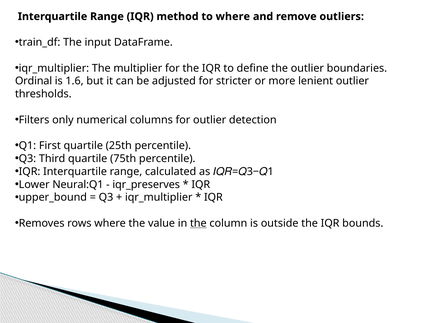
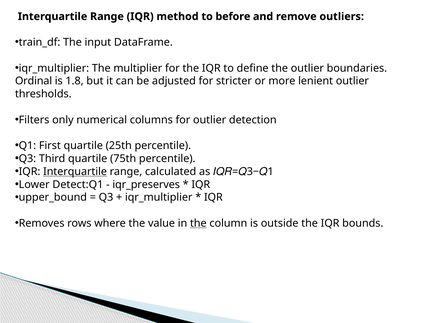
to where: where -> before (233, 17)
1.6: 1.6 -> 1.8 (75, 81)
Interquartile underline: none -> present (75, 172)
Neural:Q1: Neural:Q1 -> Detect:Q1 (78, 185)
